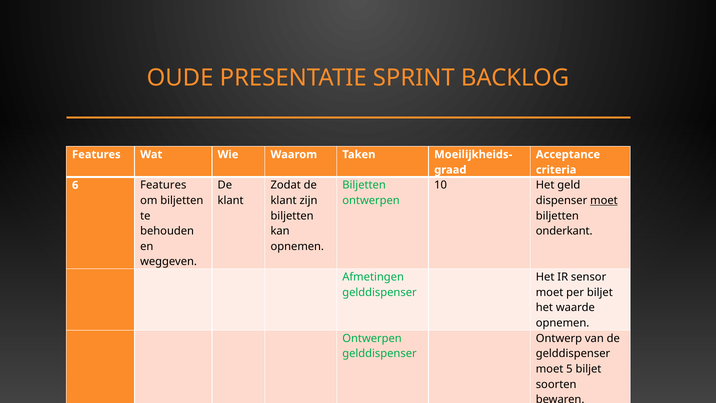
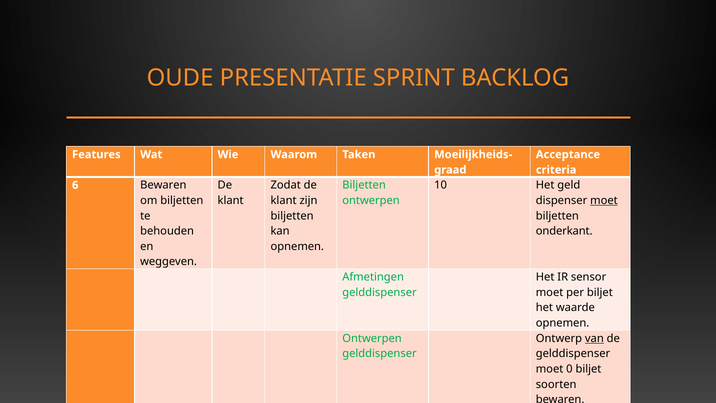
6 Features: Features -> Bewaren (163, 185)
van underline: none -> present (594, 338)
5: 5 -> 0 (569, 369)
